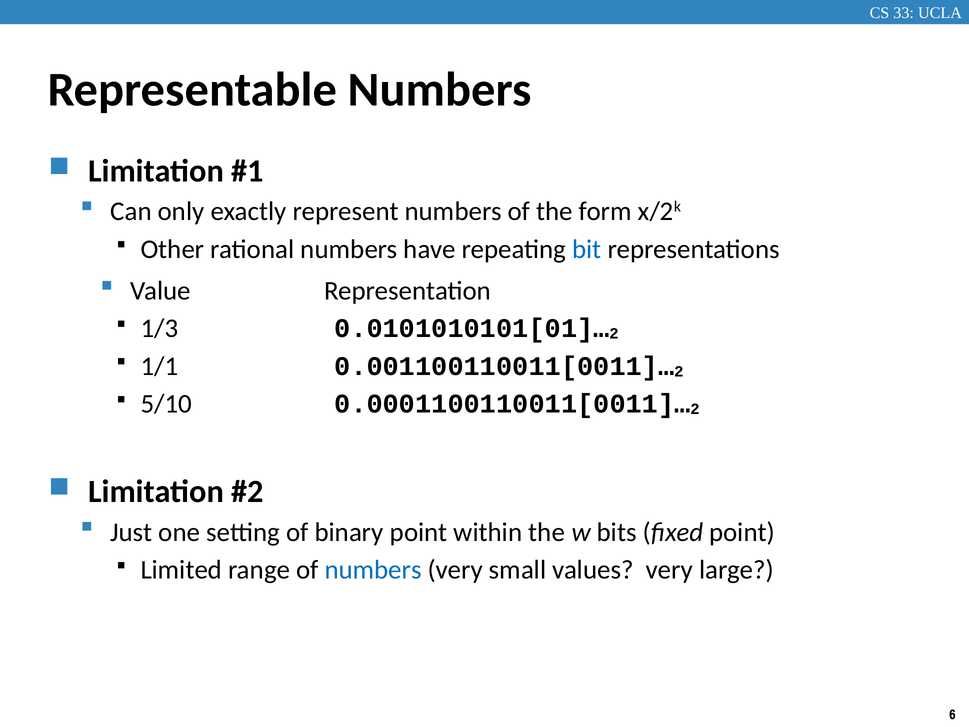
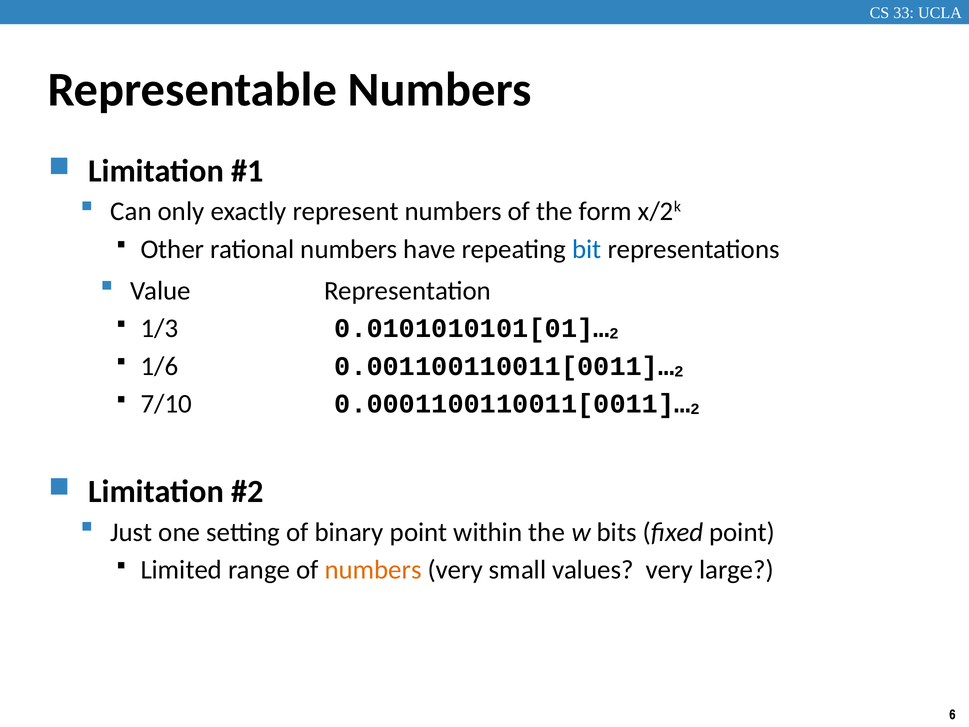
1/1: 1/1 -> 1/6 (159, 366)
5/10: 5/10 -> 7/10 (166, 404)
numbers colour: blue -> orange (373, 570)
